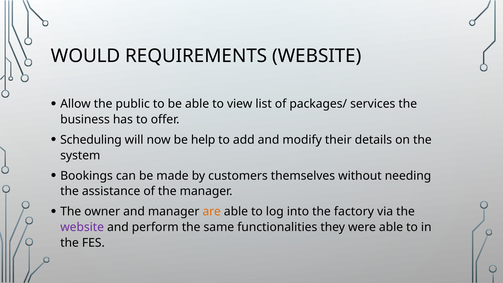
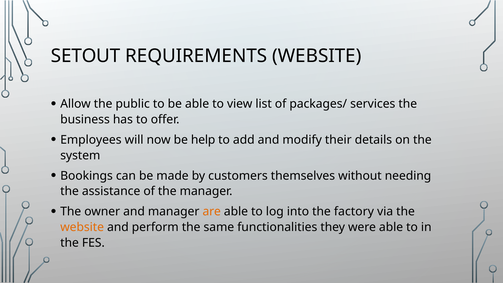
WOULD: WOULD -> SETOUT (86, 56)
Scheduling: Scheduling -> Employees (91, 140)
website colour: purple -> orange (82, 227)
